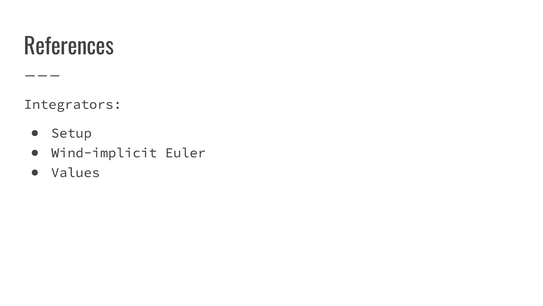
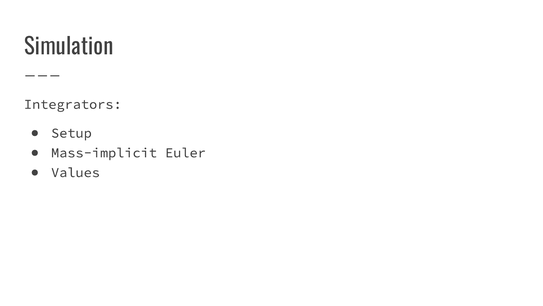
References: References -> Simulation (69, 47)
Wind-implicit: Wind-implicit -> Mass-implicit (104, 153)
